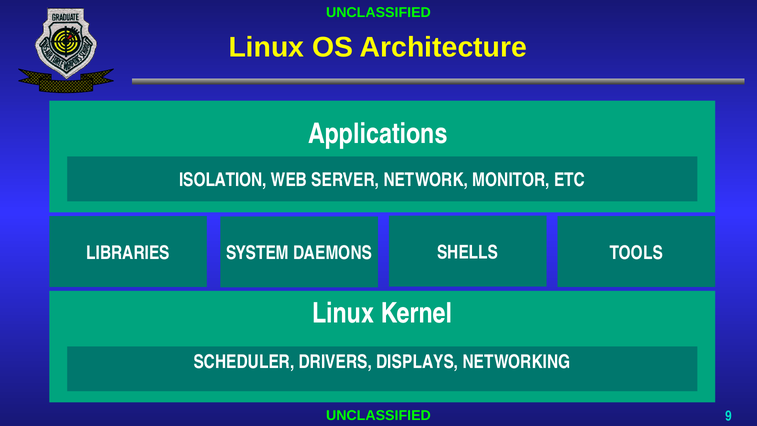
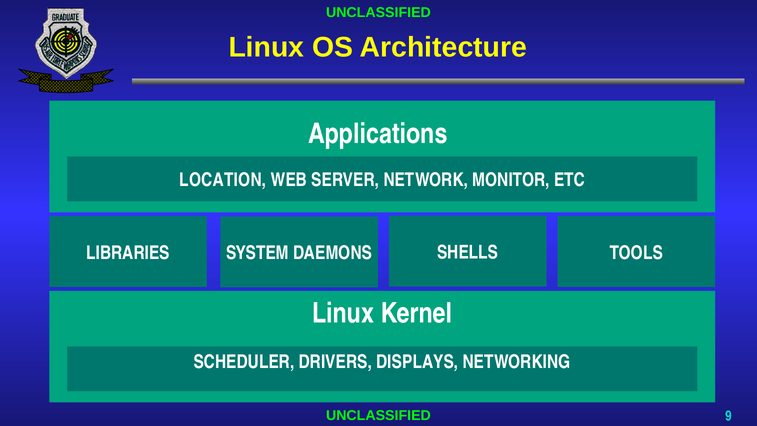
ISOLATION: ISOLATION -> LOCATION (223, 180)
